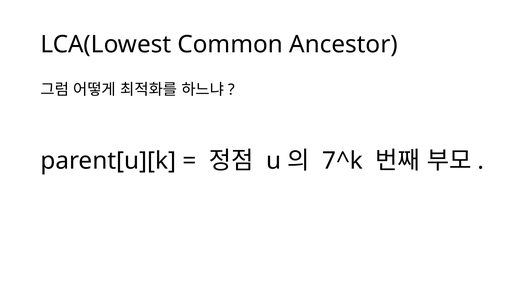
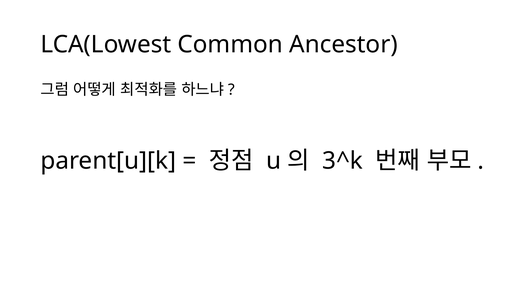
7^k: 7^k -> 3^k (343, 161)
